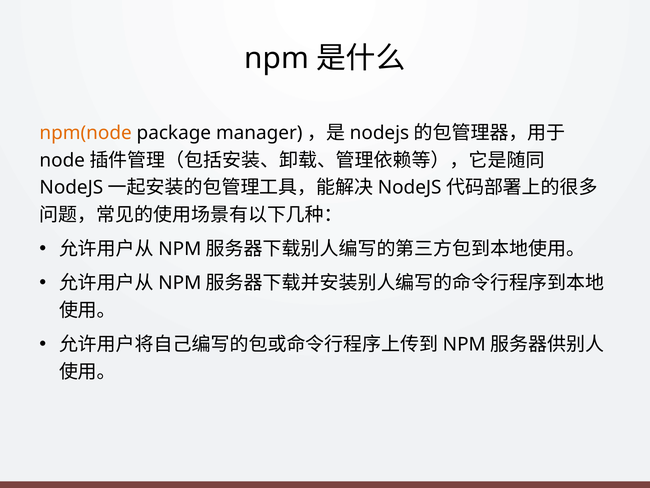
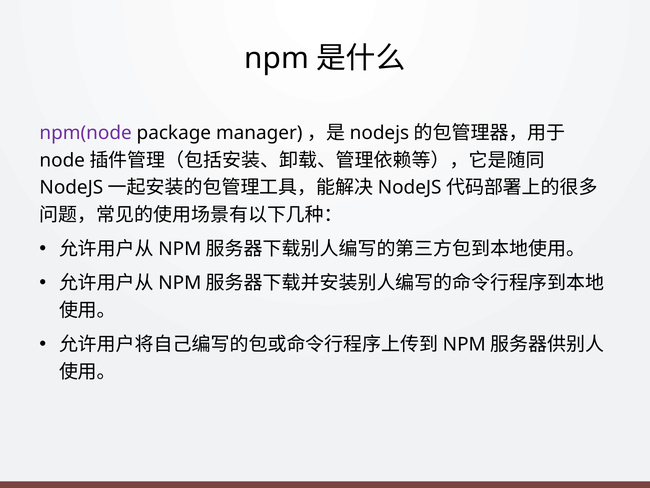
npm(node colour: orange -> purple (86, 133)
